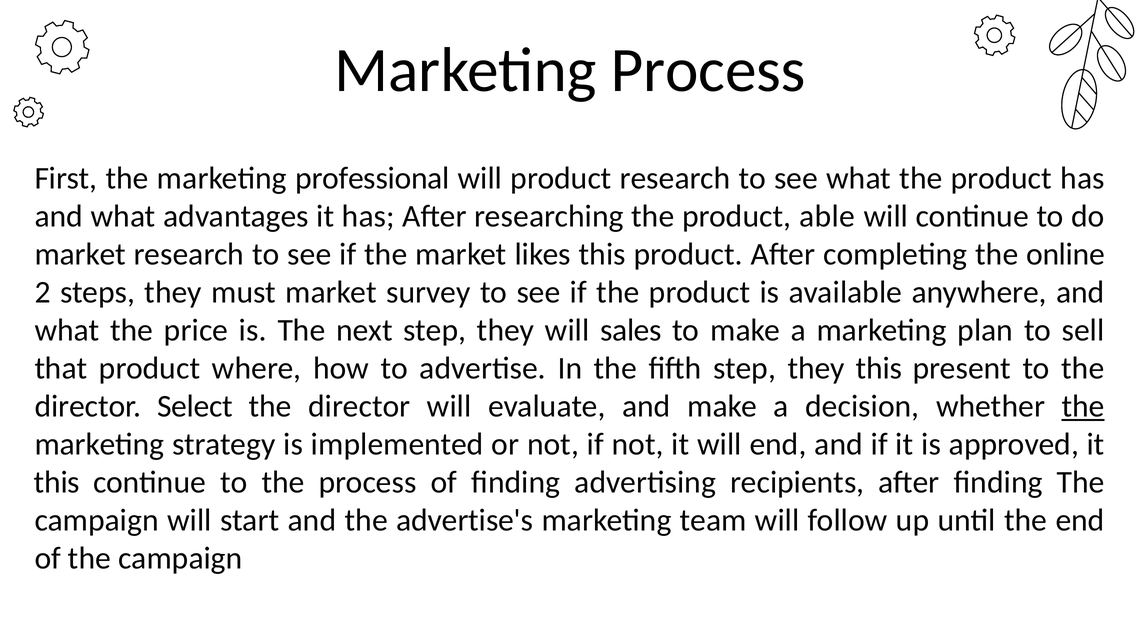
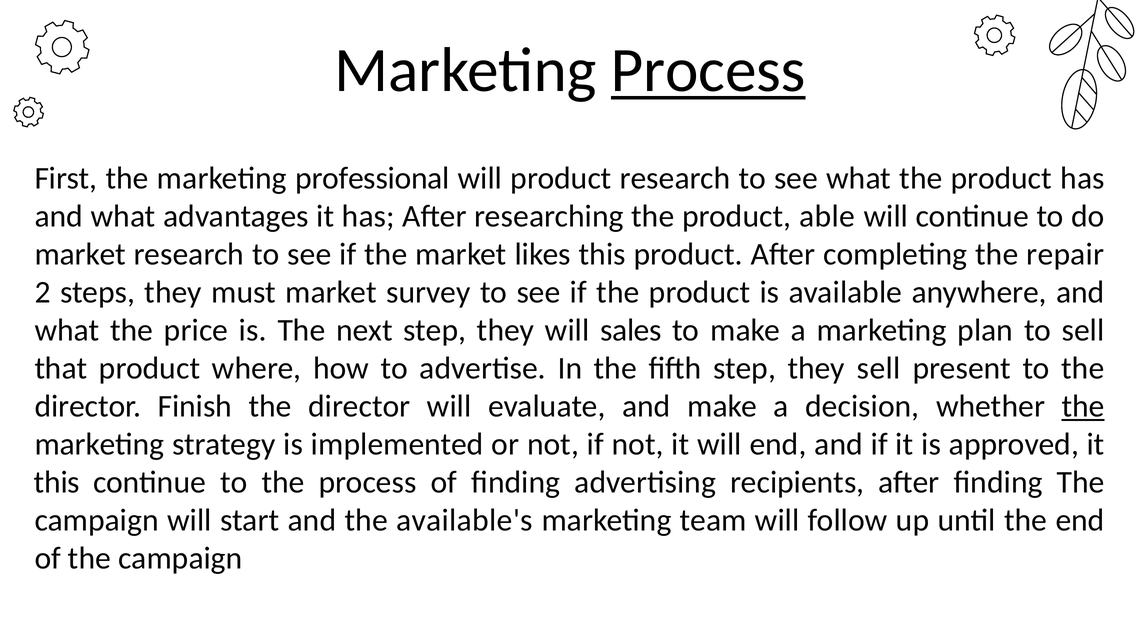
Process underline: none -> present (708, 70)
online: online -> repair (1065, 254)
they this: this -> sell (879, 369)
Select: Select -> Finish (195, 407)
advertise's: advertise's -> available's (464, 521)
